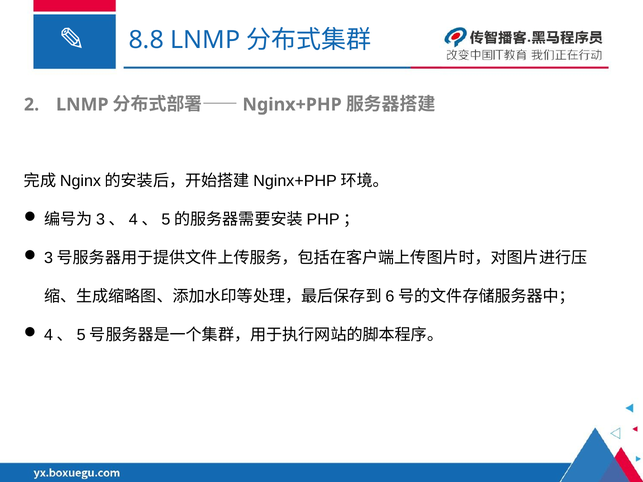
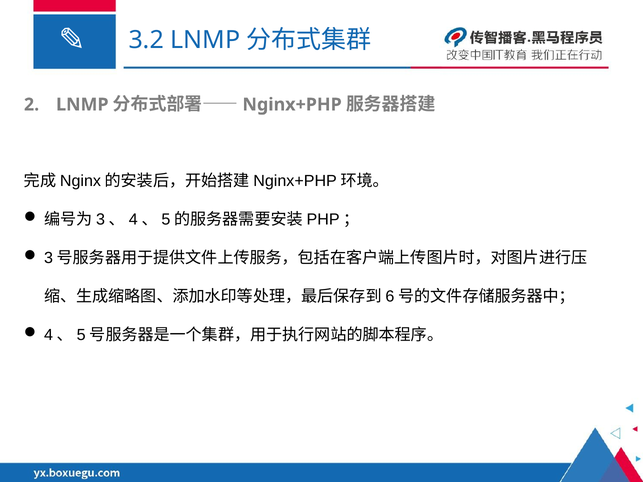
8.8: 8.8 -> 3.2 (146, 40)
